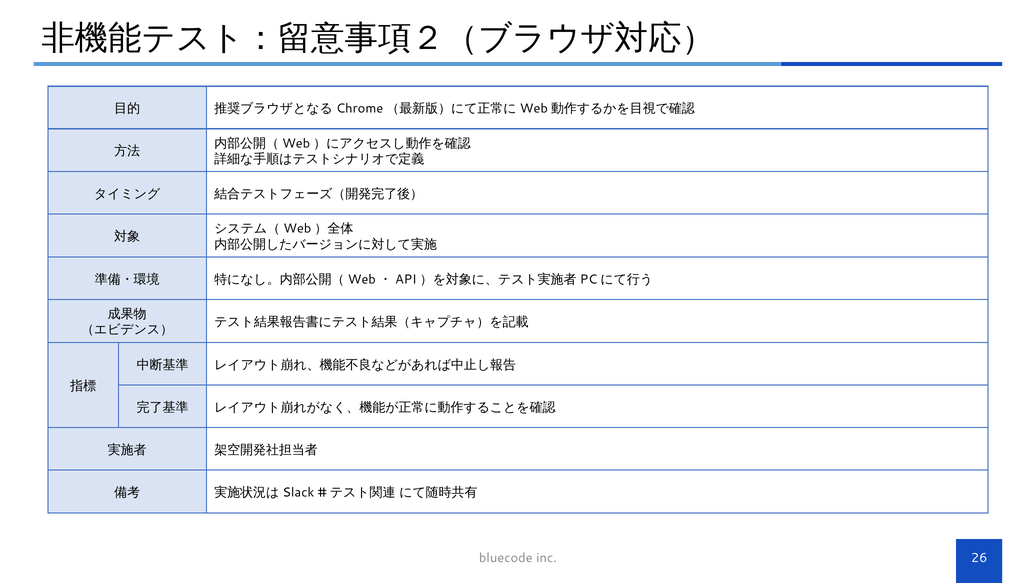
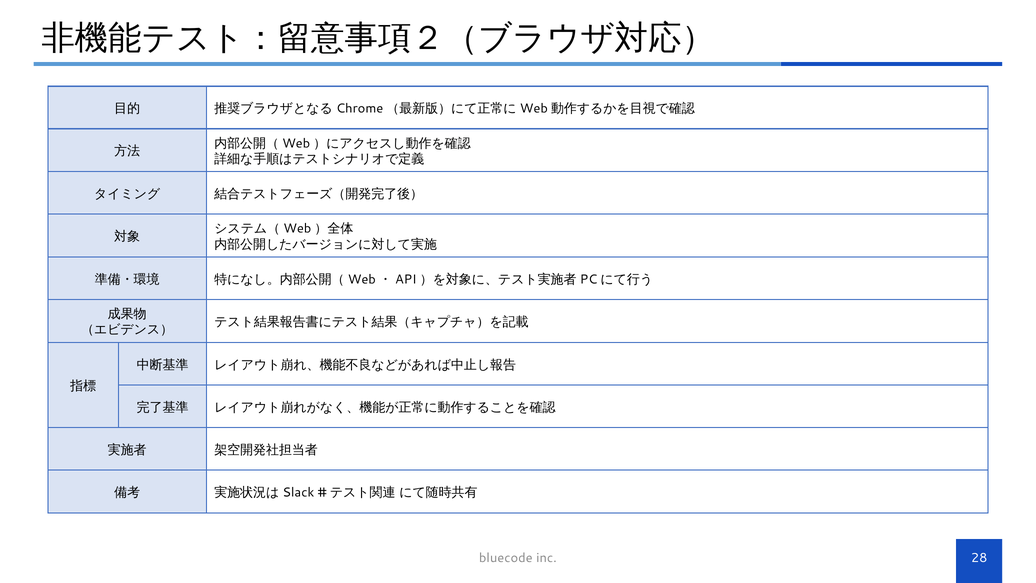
26: 26 -> 28 (979, 558)
